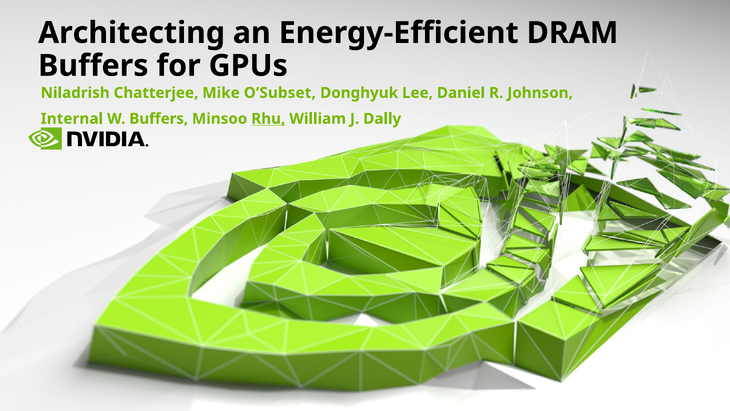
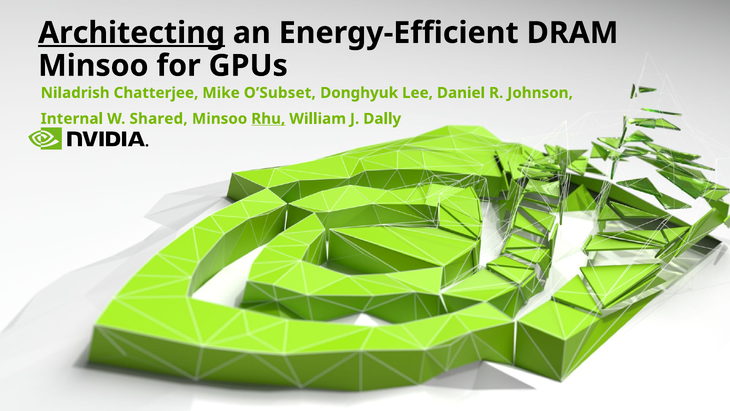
Architecting underline: none -> present (132, 33)
Buffers: Buffers -> Minsoo (93, 66)
W Buffers: Buffers -> Shared (159, 119)
